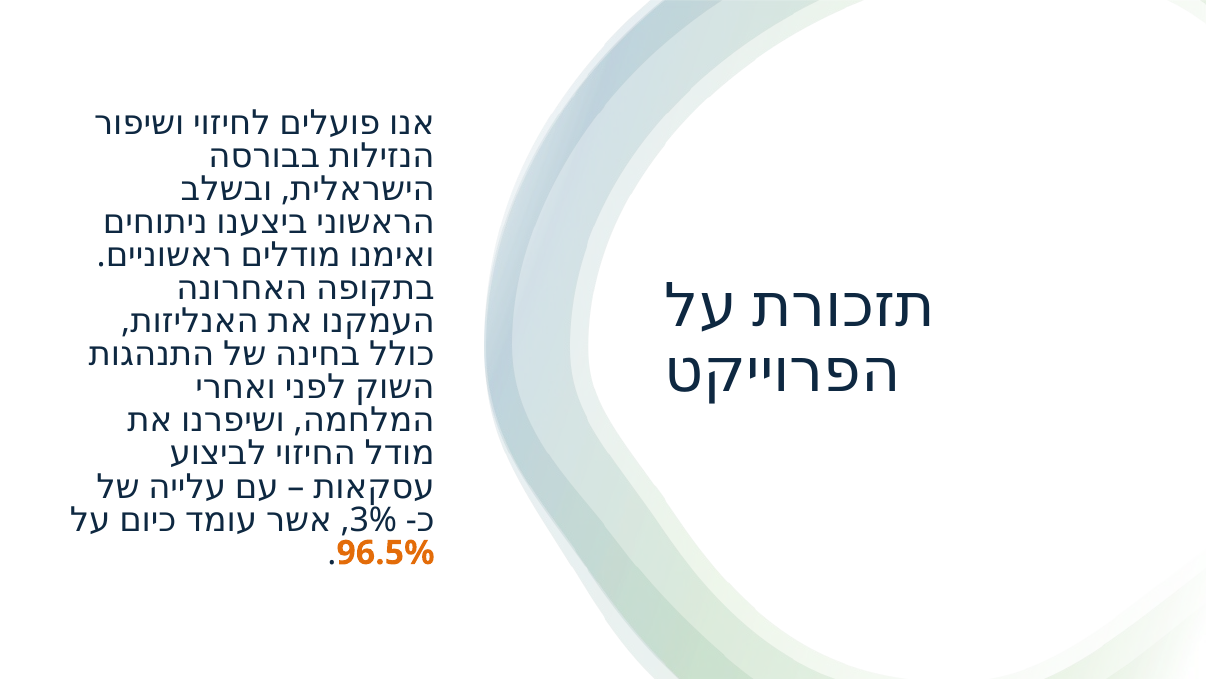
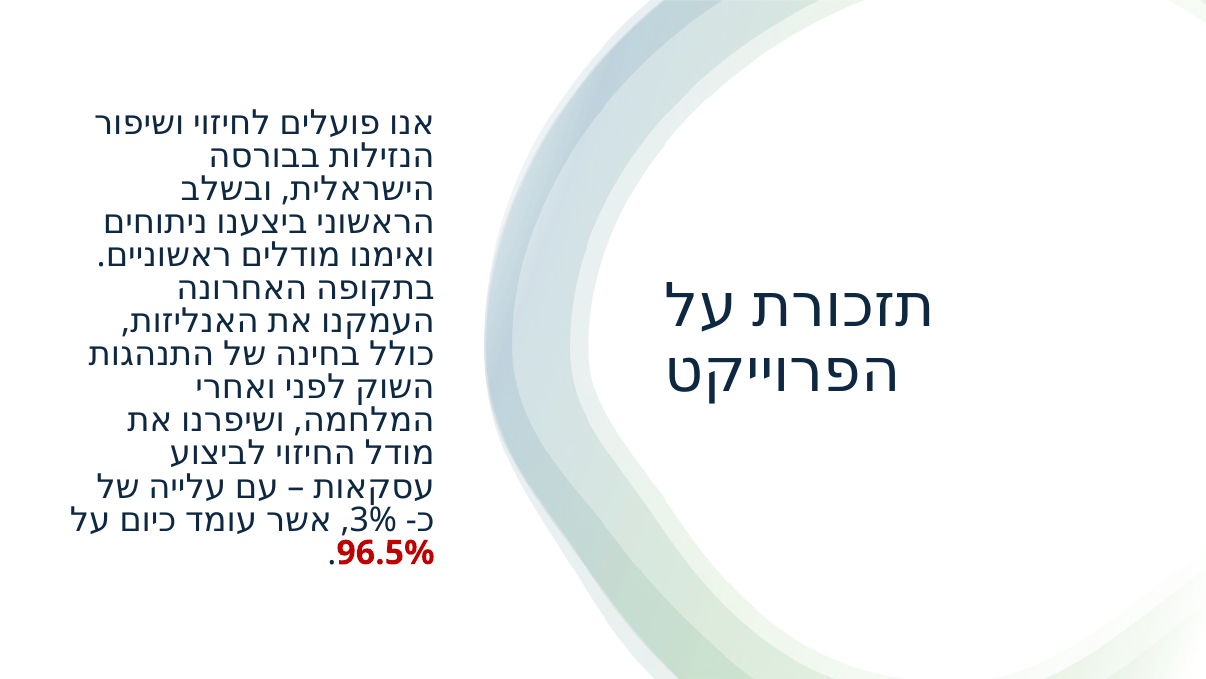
96.5% colour: orange -> red (386, 552)
